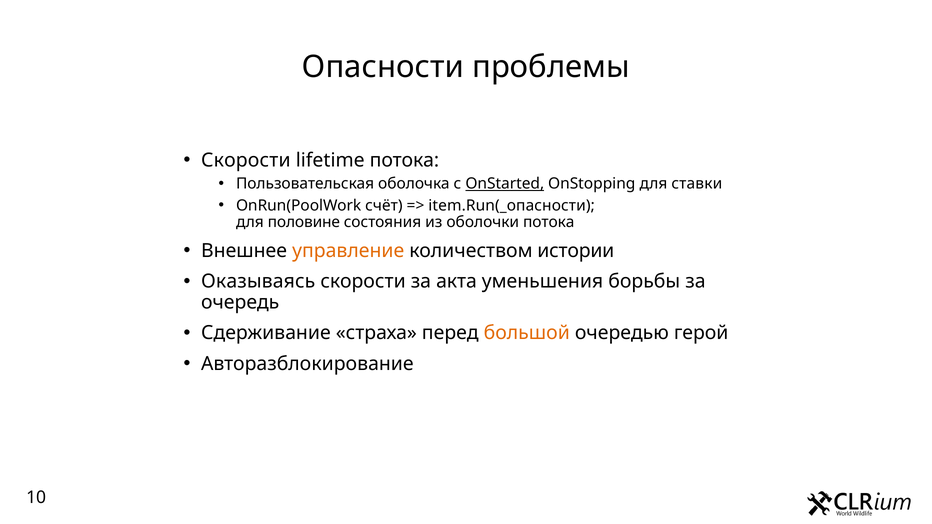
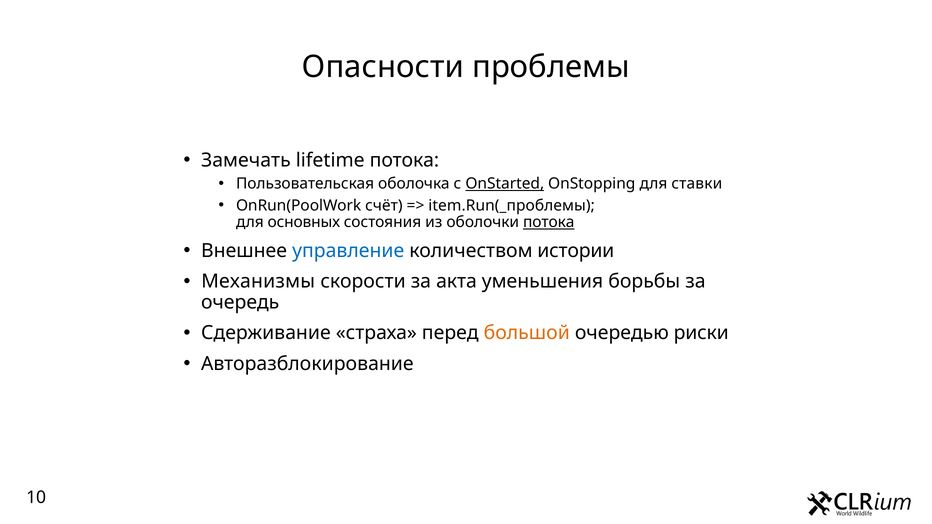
Скорости: Скорости -> Замечать (246, 160)
item.Run(_опасности: item.Run(_опасности -> item.Run(_проблемы (512, 206)
половине: половине -> основных (304, 222)
потока underline: none -> present (549, 222)
управление colour: orange -> blue (348, 251)
Оказываясь: Оказываясь -> Механизмы (258, 282)
герой: герой -> риски (701, 333)
